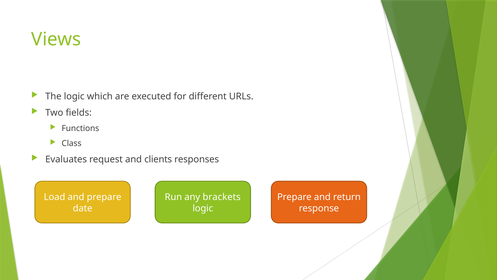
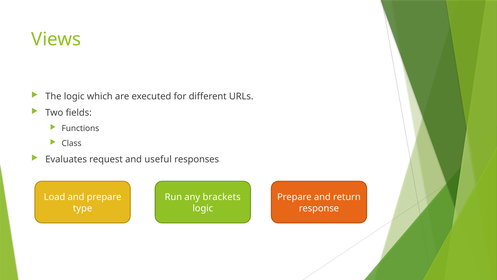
clients: clients -> useful (158, 159)
date: date -> type (83, 208)
